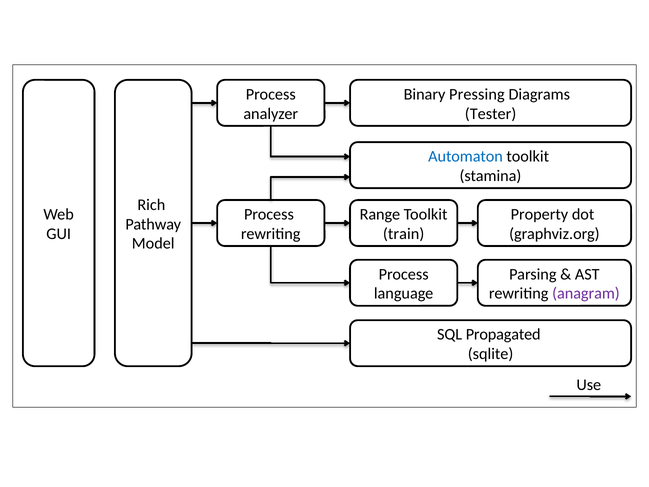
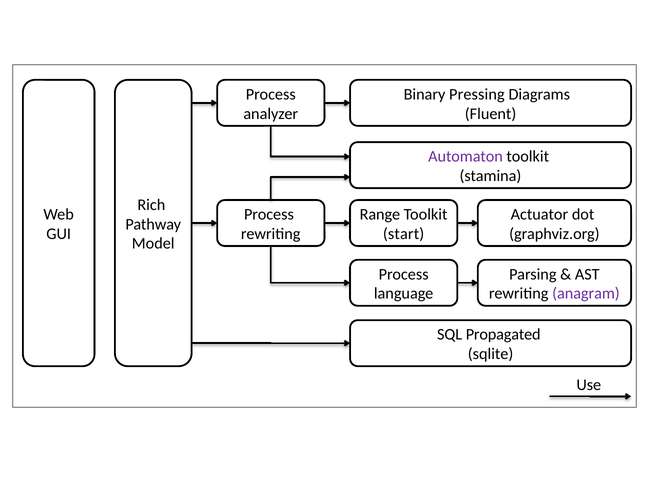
Tester: Tester -> Fluent (491, 114)
Automaton colour: blue -> purple (466, 156)
Property: Property -> Actuator (539, 214)
train: train -> start (404, 234)
